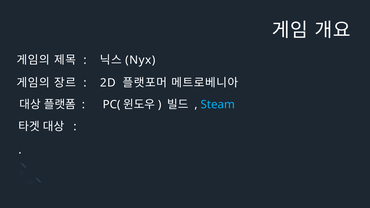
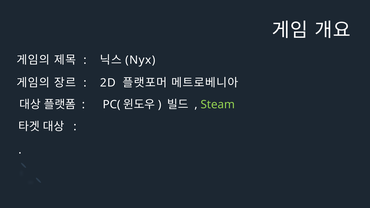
Steam colour: light blue -> light green (218, 105)
